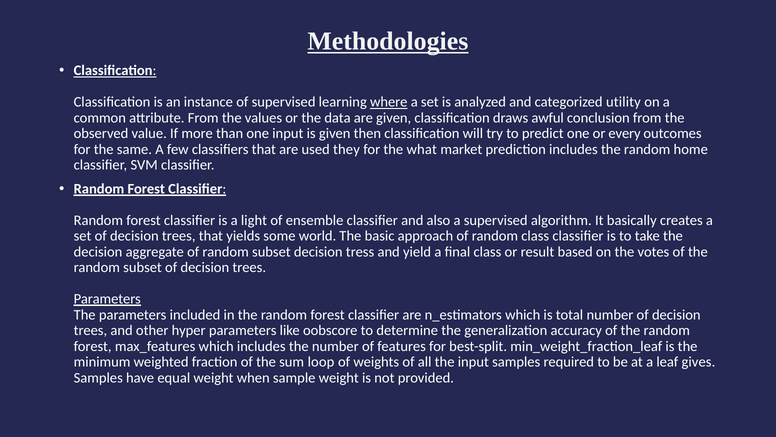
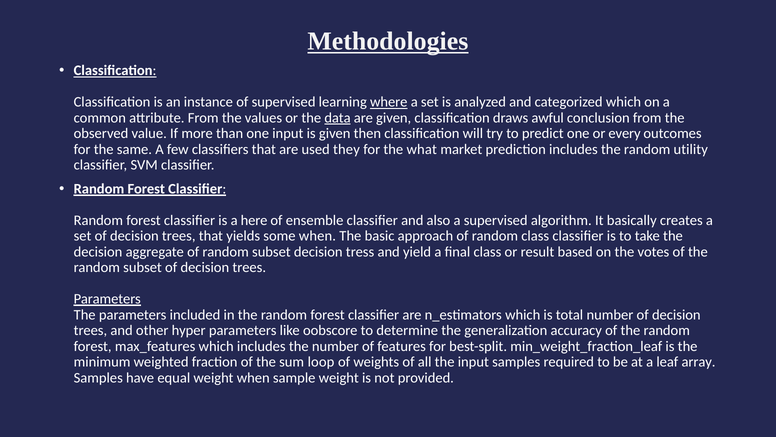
categorized utility: utility -> which (623, 102)
data underline: none -> present (337, 118)
home: home -> utility (691, 149)
light: light -> here (254, 220)
some world: world -> when (317, 236)
gives: gives -> array (698, 362)
